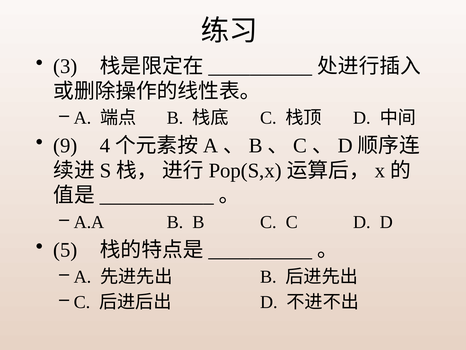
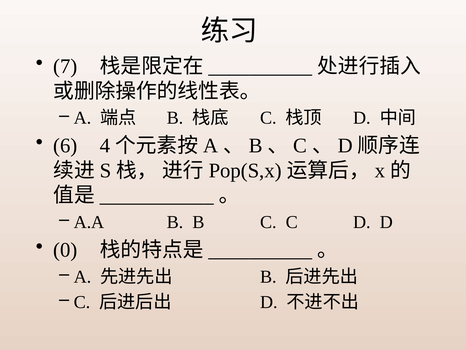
3: 3 -> 7 (65, 66)
9: 9 -> 6 (65, 145)
5: 5 -> 0 (65, 250)
